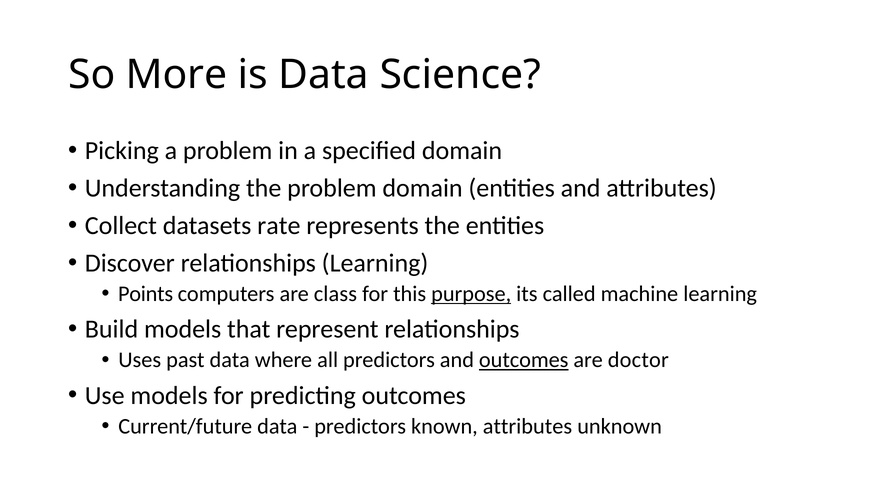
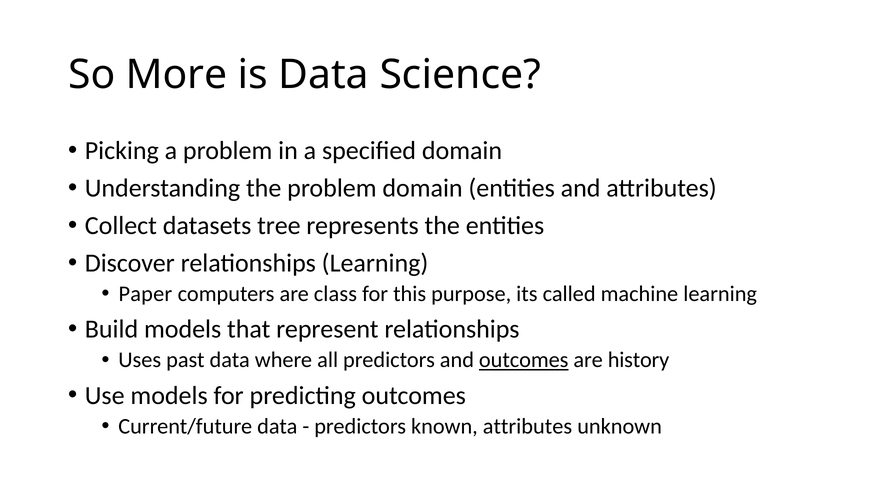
rate: rate -> tree (279, 226)
Points: Points -> Paper (145, 294)
purpose underline: present -> none (471, 294)
doctor: doctor -> history (639, 360)
